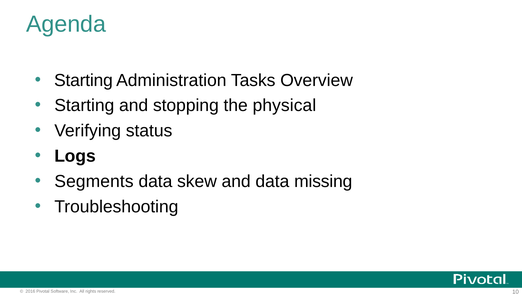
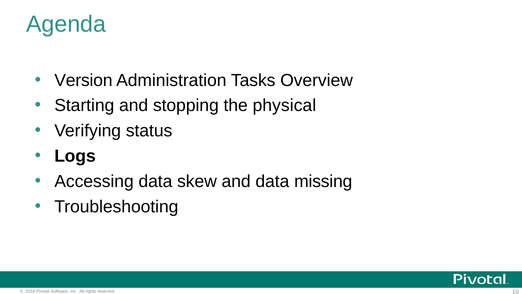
Starting: Starting -> Version (83, 80)
Segments: Segments -> Accessing (94, 181)
